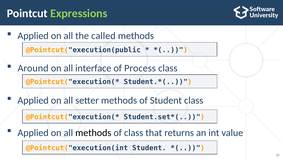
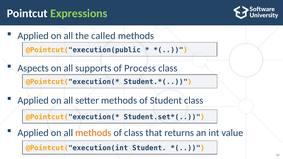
Around: Around -> Aspects (33, 68)
interface: interface -> supports (93, 68)
methods colour: black -> orange (93, 133)
